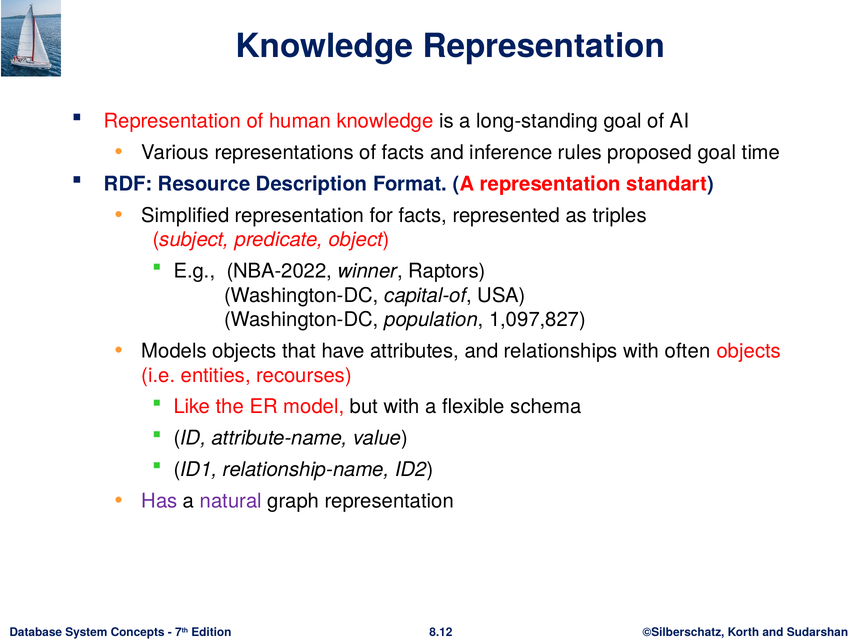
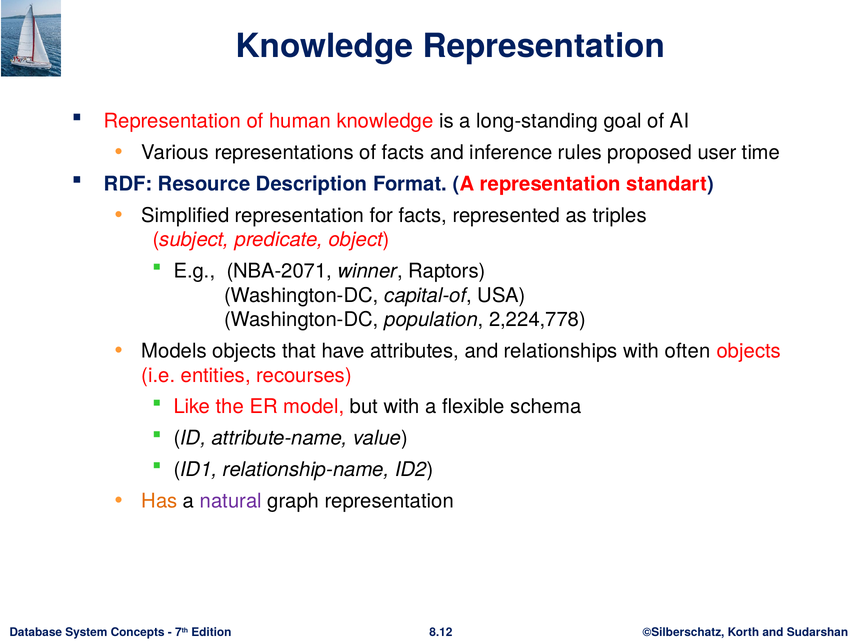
proposed goal: goal -> user (717, 153)
NBA-2022: NBA-2022 -> NBA-2071 (279, 271)
1,097,827: 1,097,827 -> 2,224,778 (538, 320)
Has colour: purple -> orange (159, 501)
